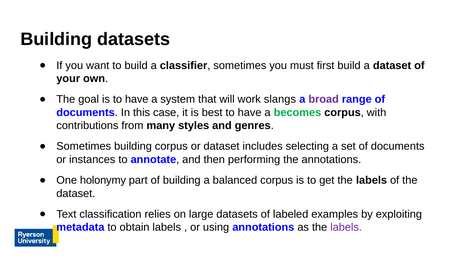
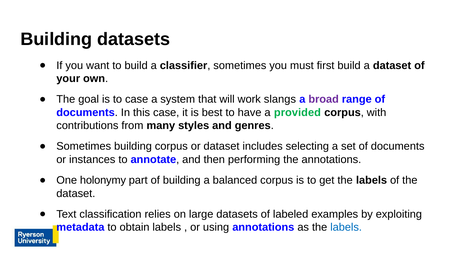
is to have: have -> case (137, 100)
becomes: becomes -> provided (297, 113)
labels colour: purple -> blue (346, 228)
